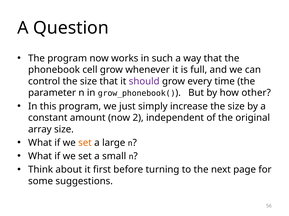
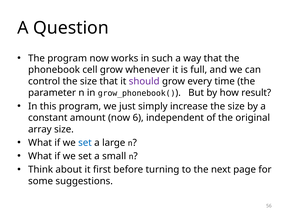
other: other -> result (256, 93)
2: 2 -> 6 (138, 118)
set colour: orange -> blue (85, 143)
